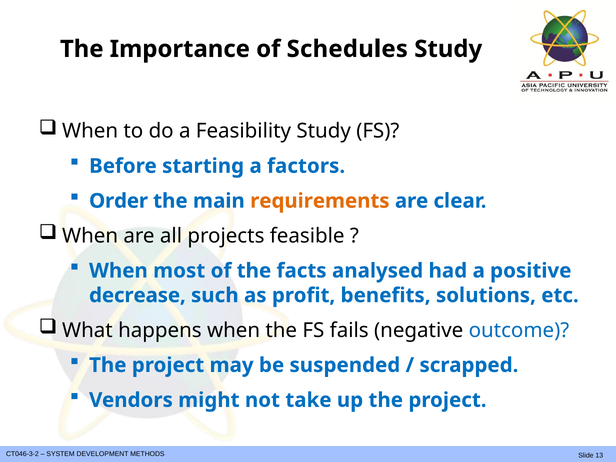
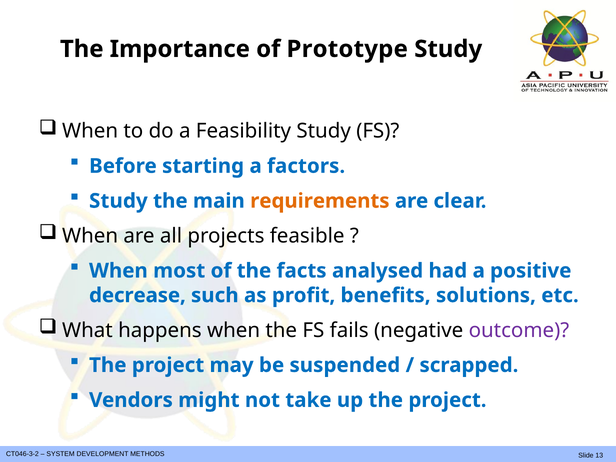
Schedules: Schedules -> Prototype (347, 49)
Order: Order -> Study (118, 201)
outcome colour: blue -> purple (519, 330)
